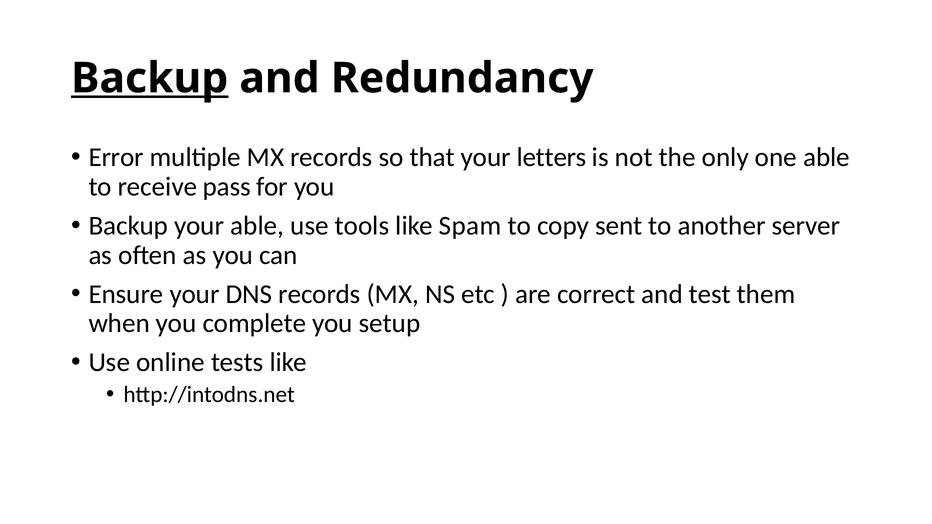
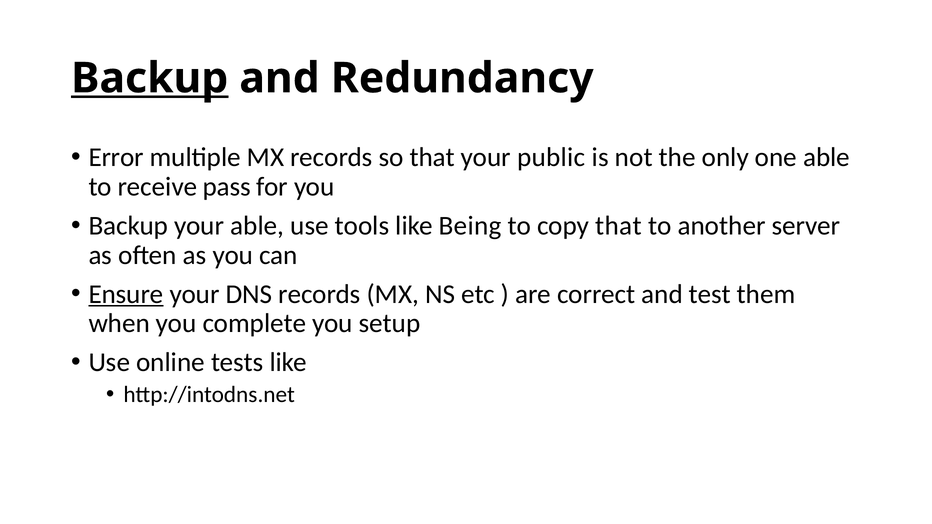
letters: letters -> public (551, 158)
Spam: Spam -> Being (470, 226)
copy sent: sent -> that (619, 226)
Ensure underline: none -> present (126, 294)
